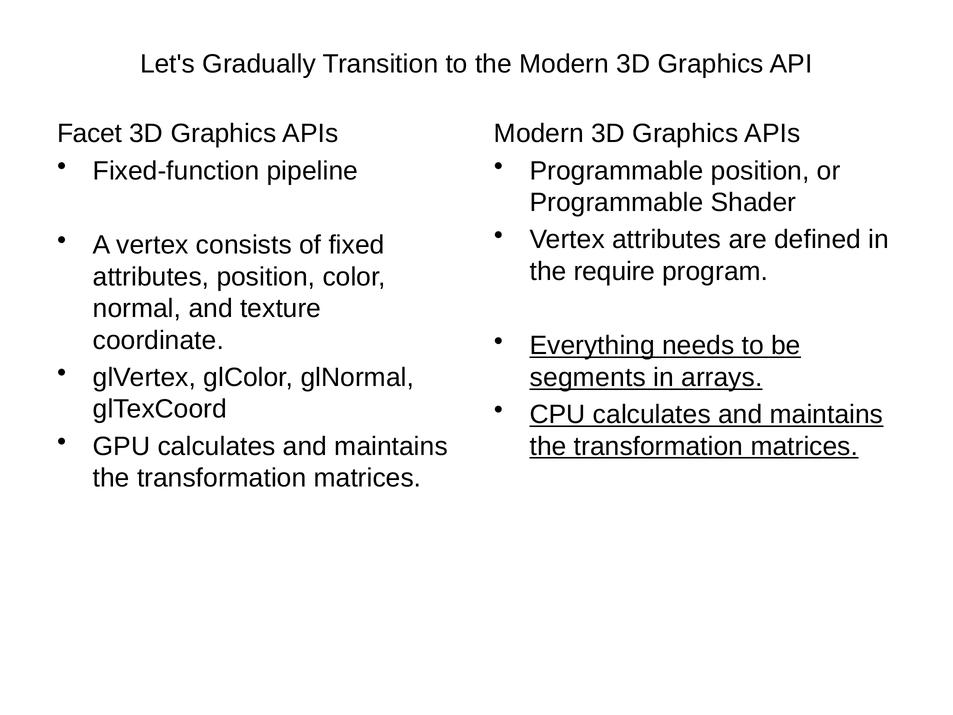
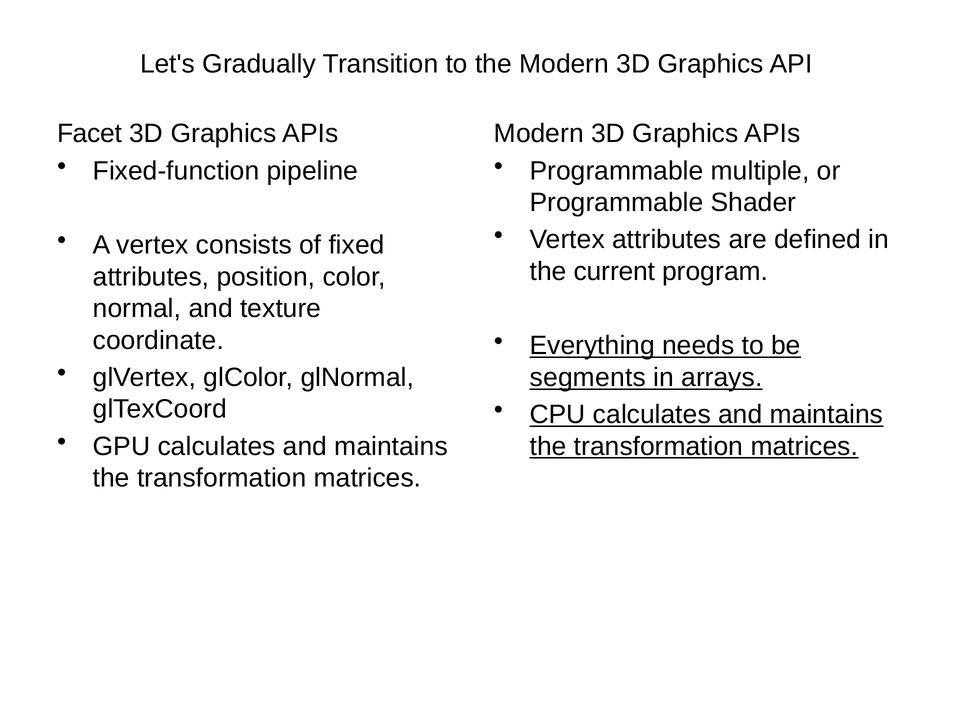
Programmable position: position -> multiple (760, 171)
require: require -> current (614, 271)
